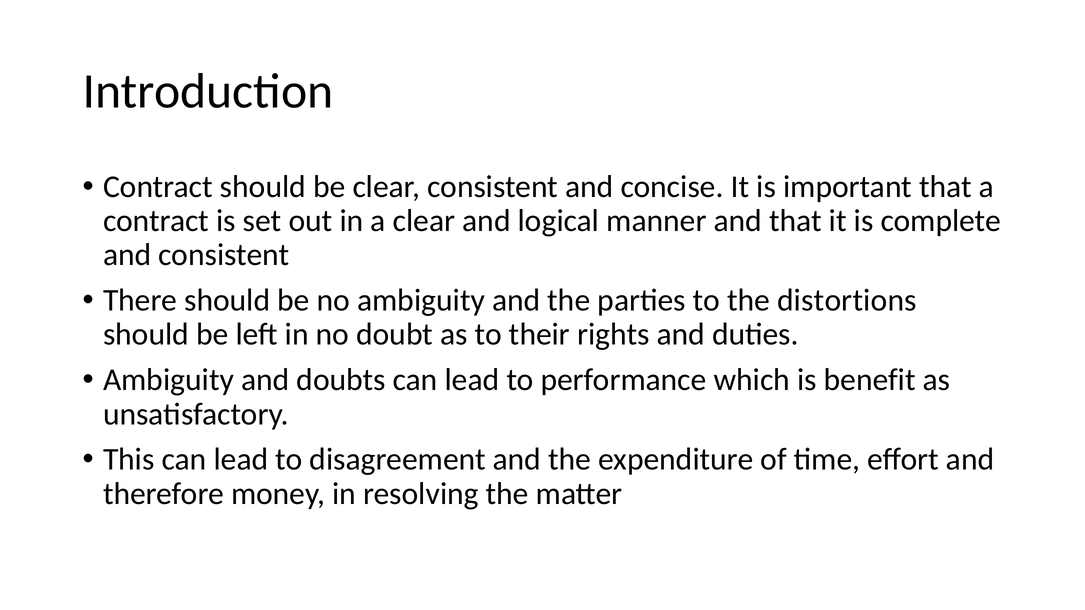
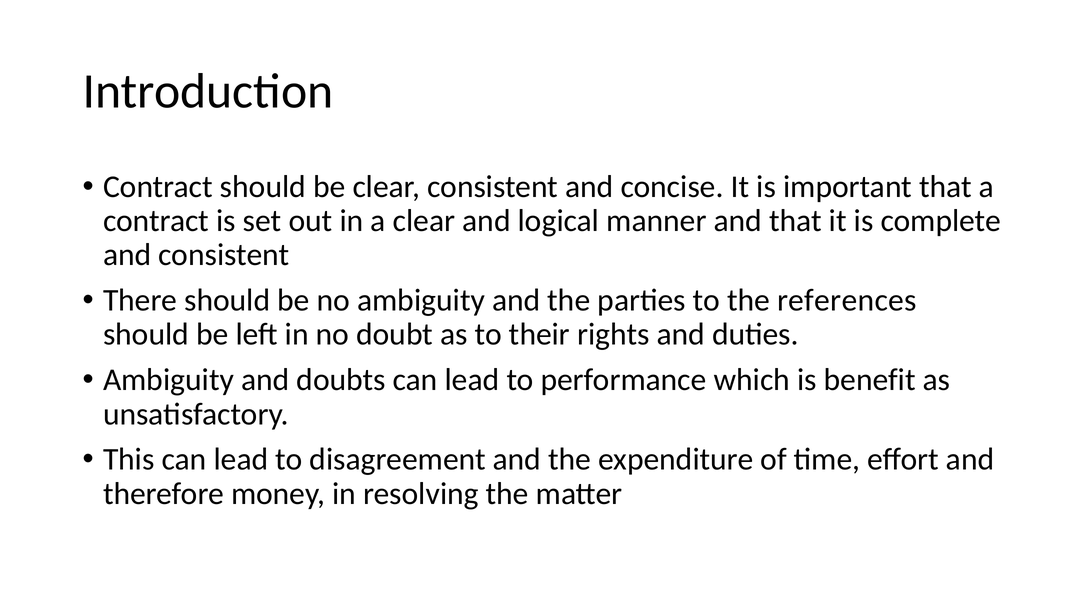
distortions: distortions -> references (847, 301)
